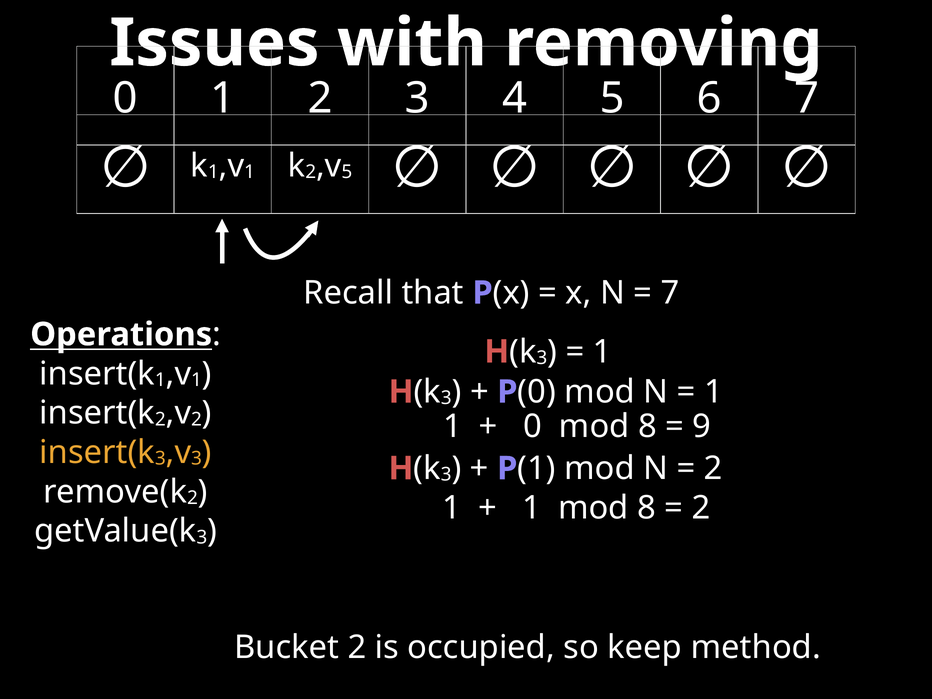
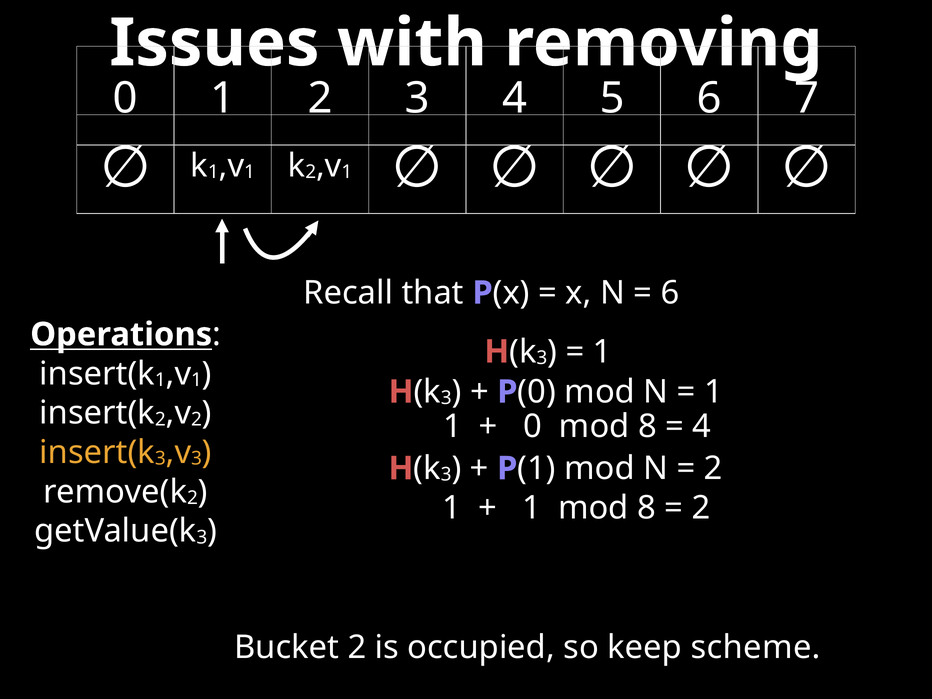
5: 5 -> 1 (347, 172)
7: 7 -> 6 (670, 293)
9: 9 -> 4 (702, 426)
method: method -> scheme (756, 648)
